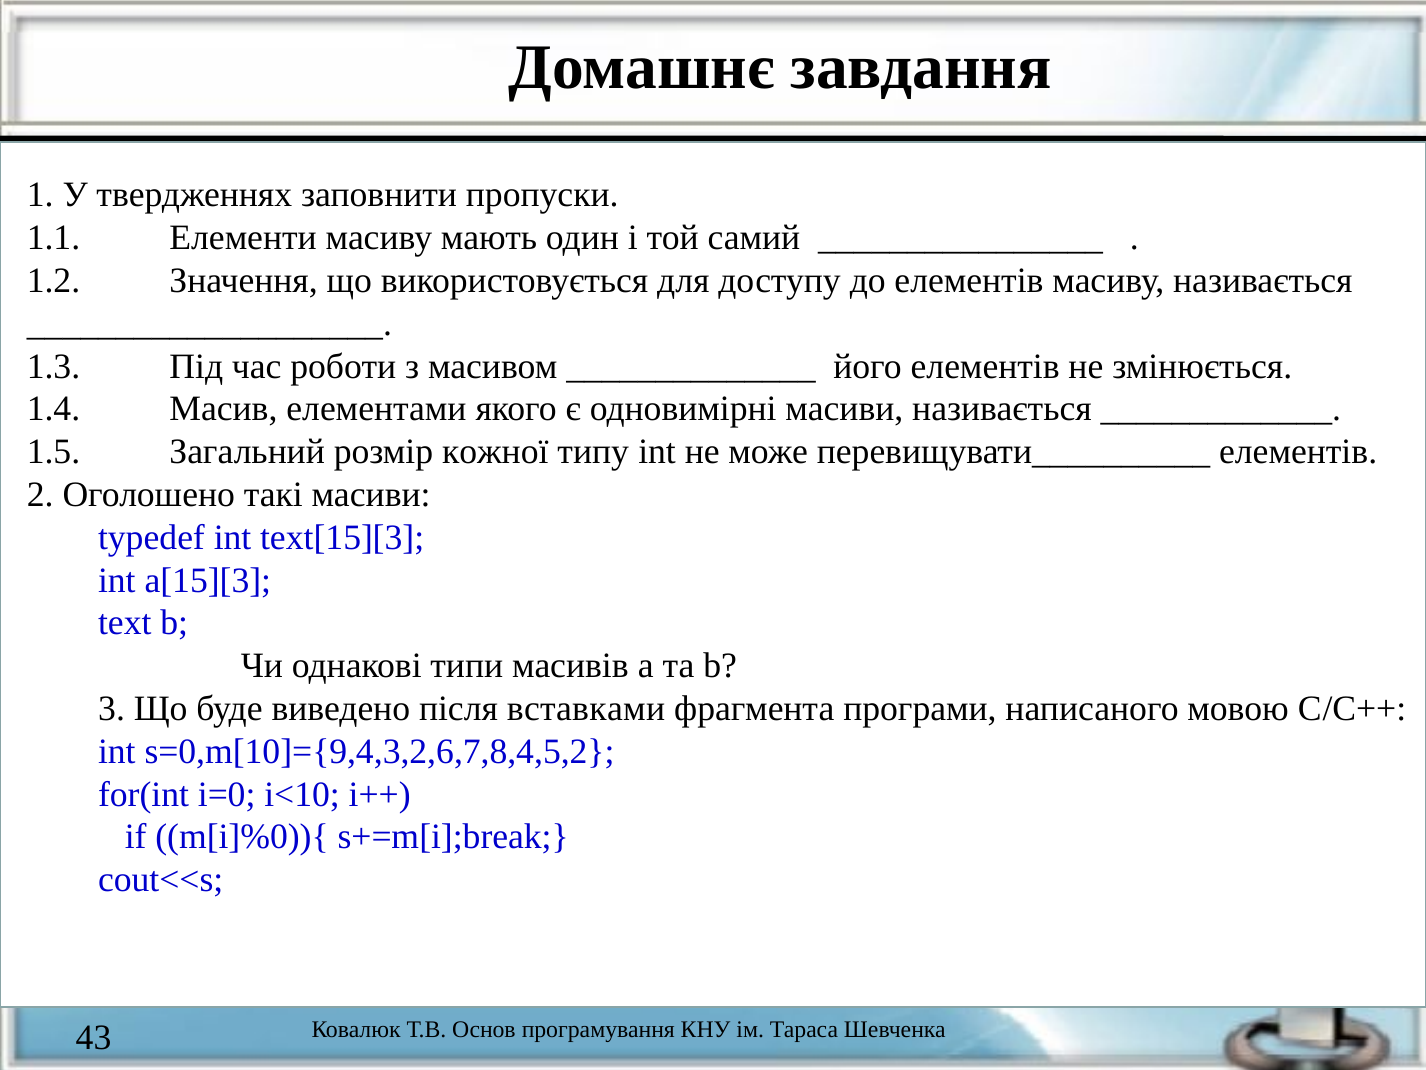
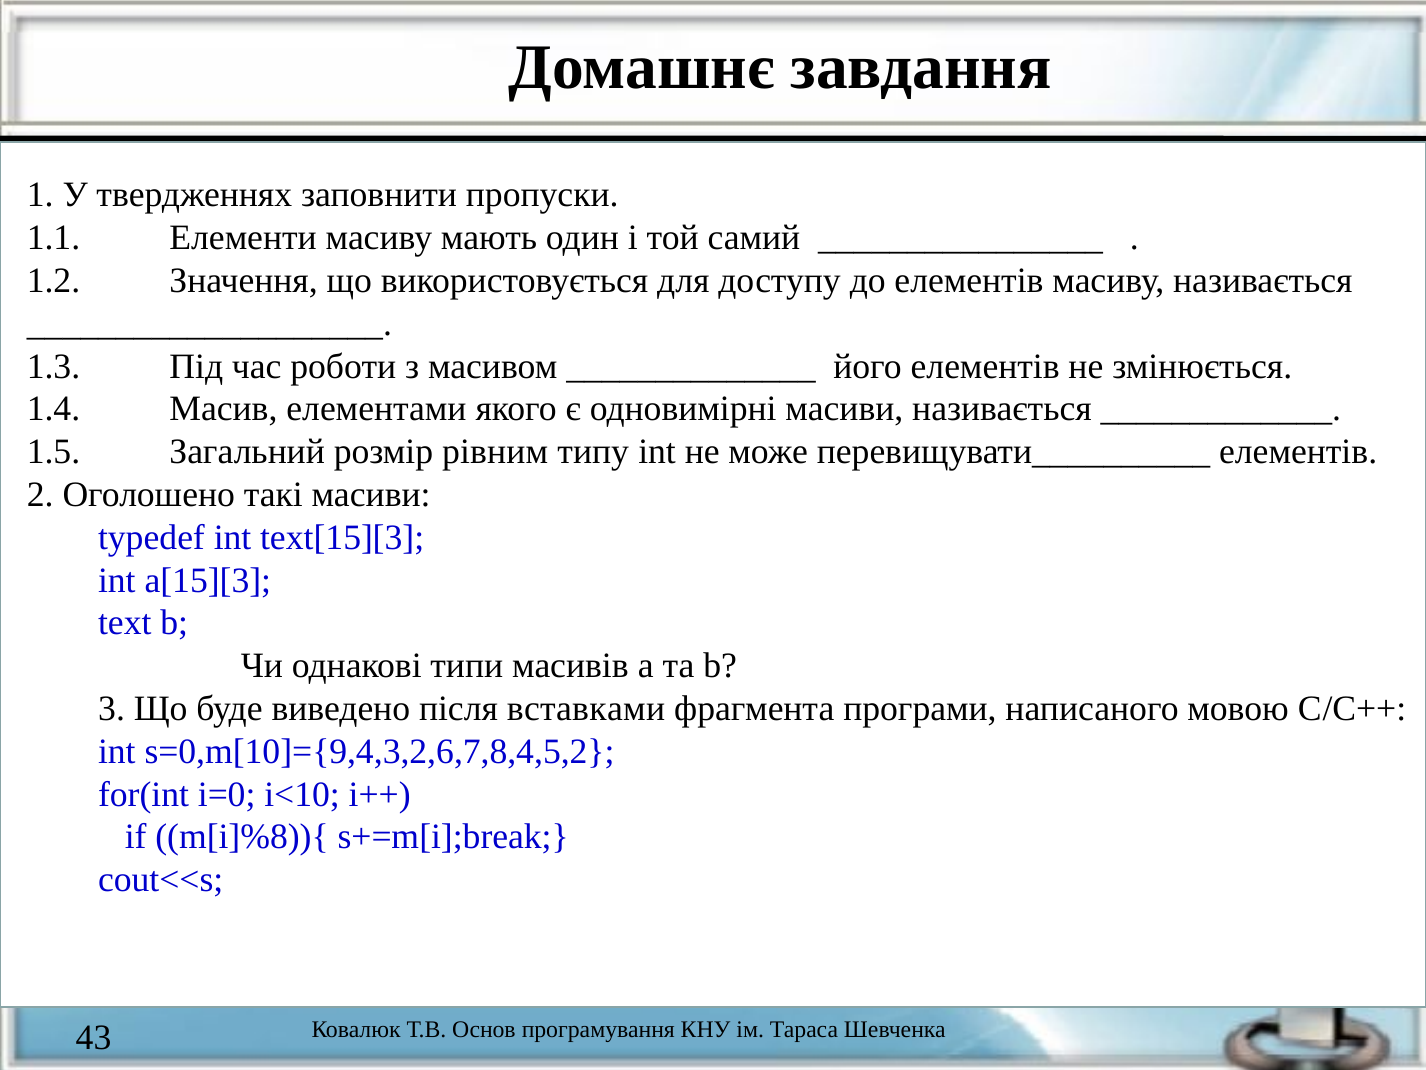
кожної: кожної -> рівним (495, 452)
m[i]%0)){: m[i]%0)){ -> m[i]%8)){ (242, 837)
